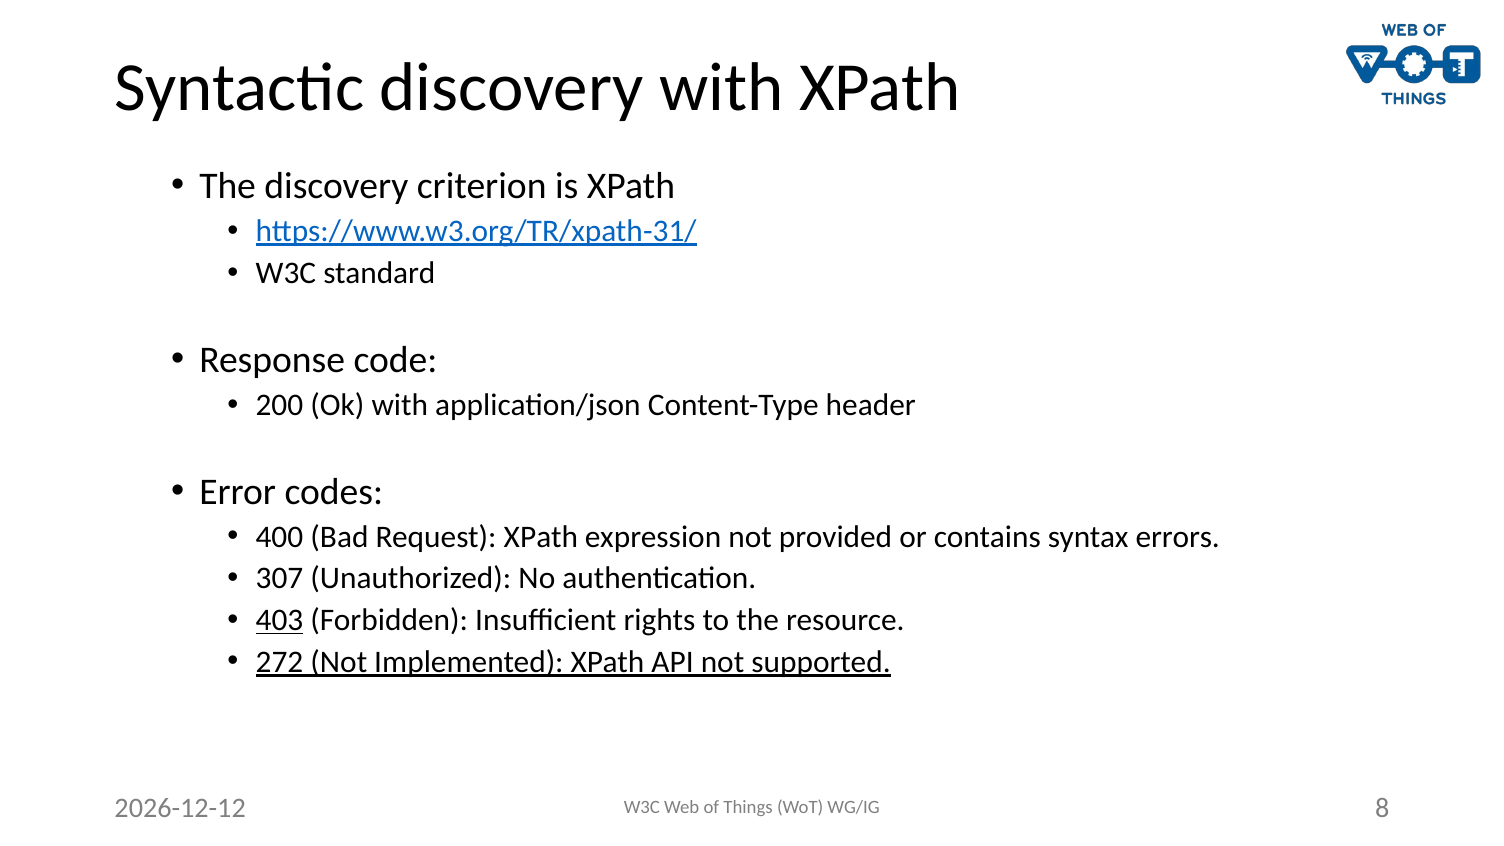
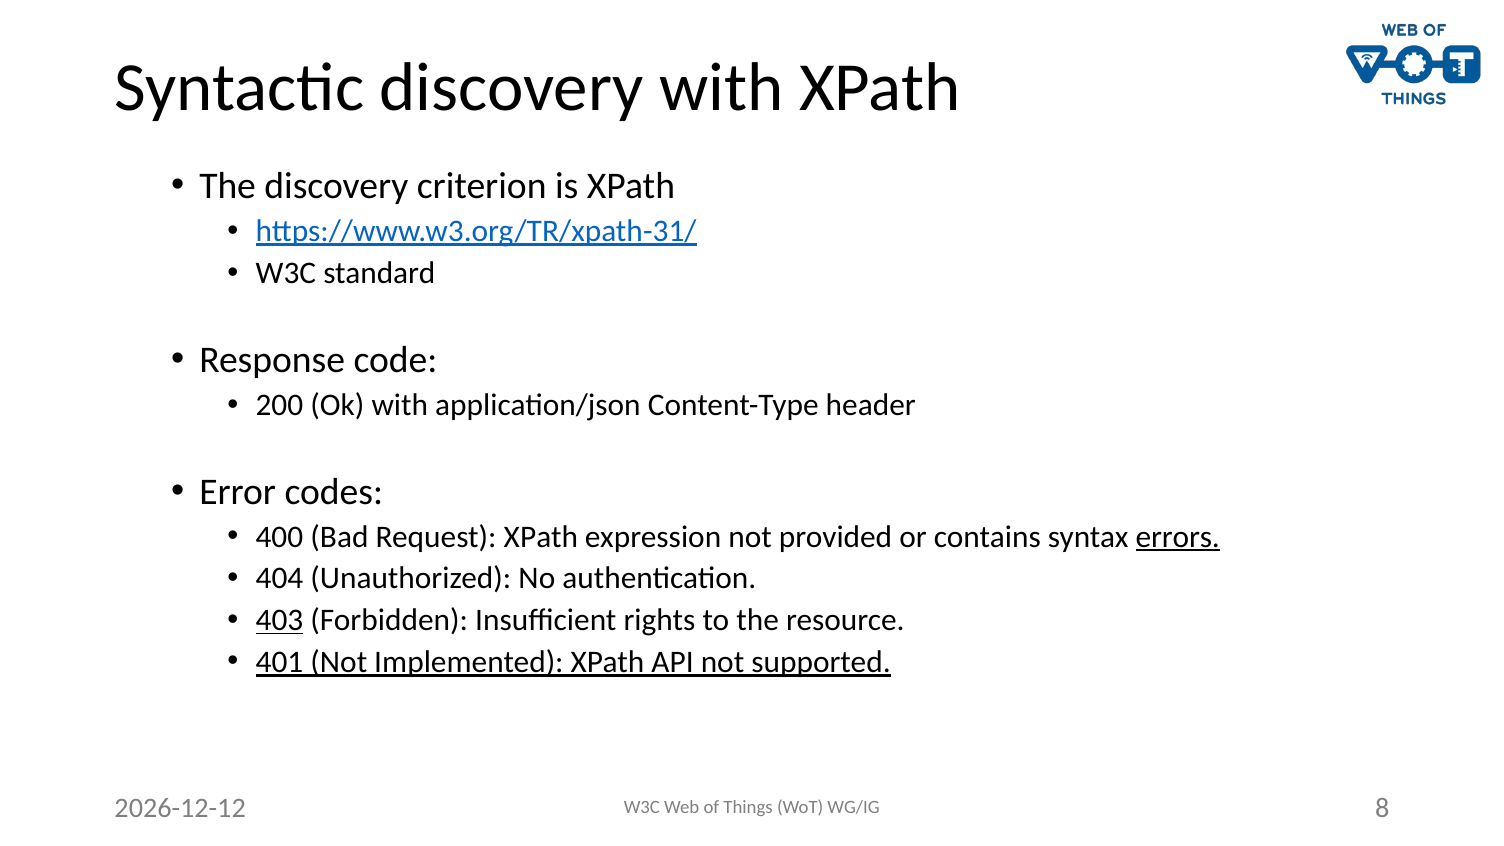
errors underline: none -> present (1178, 537)
307: 307 -> 404 (279, 578)
272: 272 -> 401 (279, 662)
